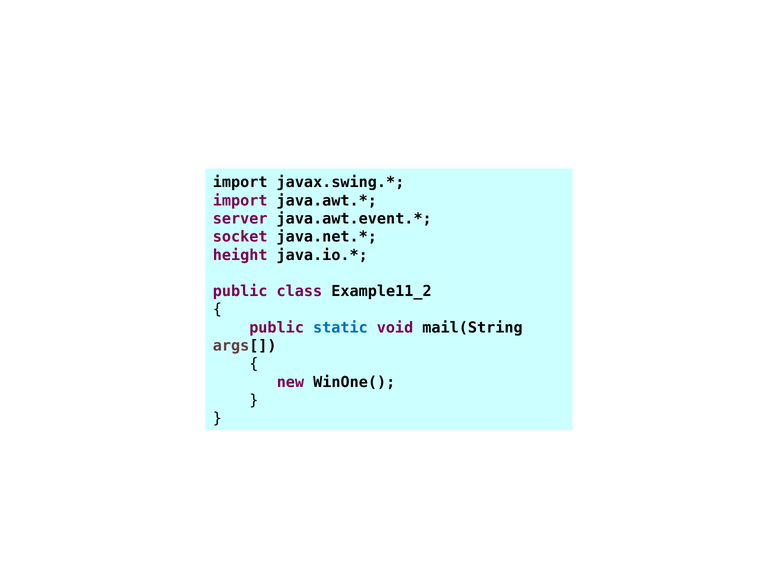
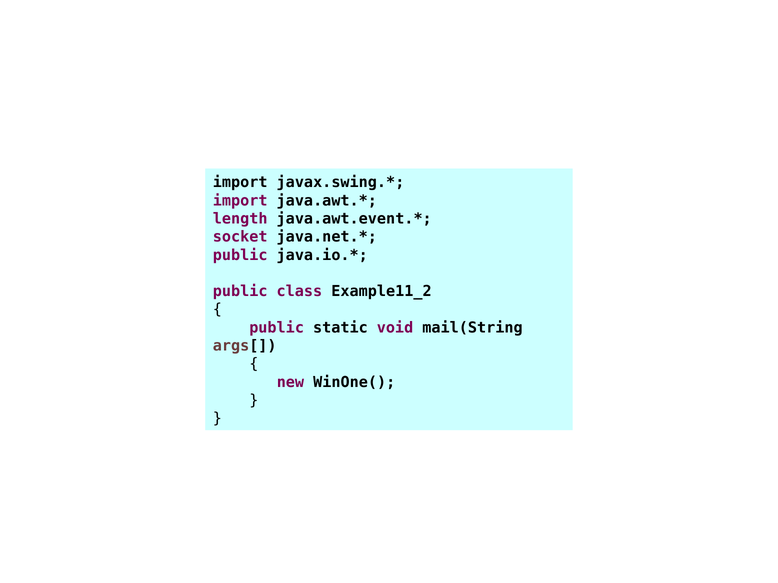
server: server -> length (240, 219)
height: height -> public (240, 255)
static colour: blue -> black (340, 328)
